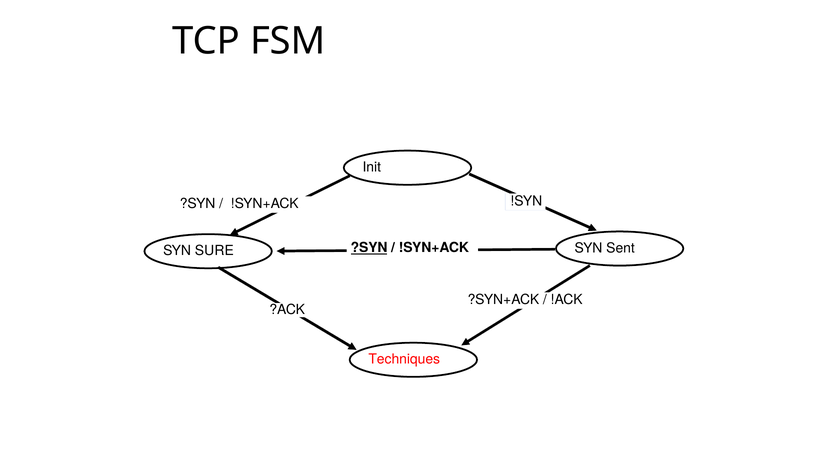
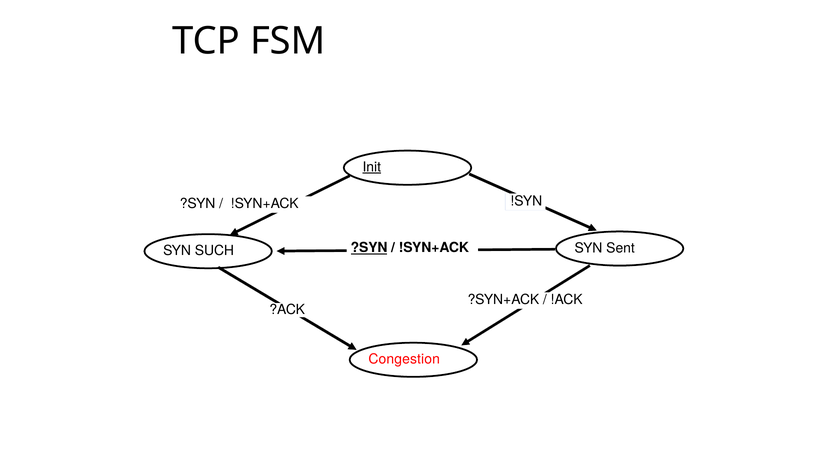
Init underline: none -> present (372, 167)
SURE: SURE -> SUCH (214, 251)
Techniques: Techniques -> Congestion (404, 359)
